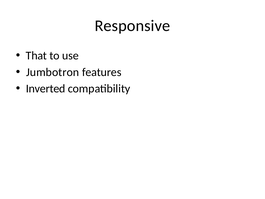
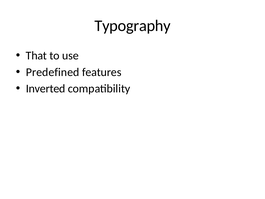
Responsive: Responsive -> Typography (133, 26)
Jumbotron: Jumbotron -> Predefined (53, 72)
